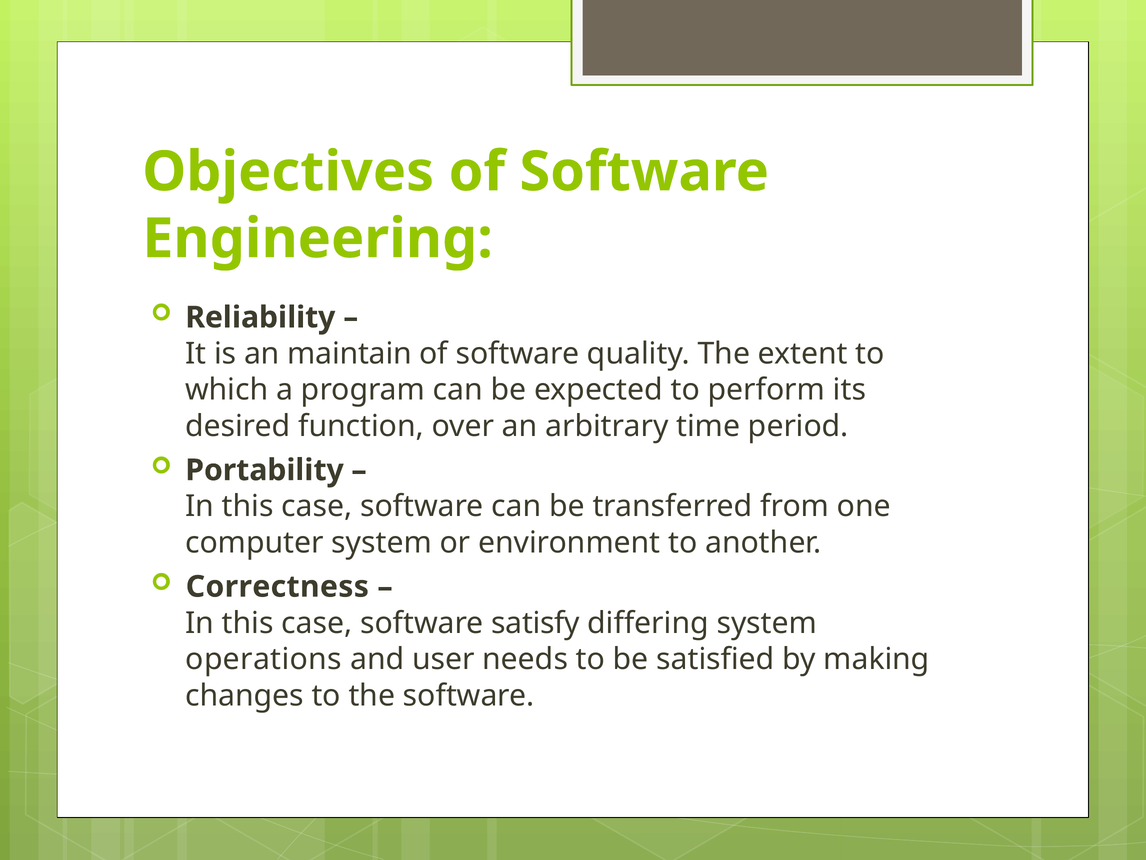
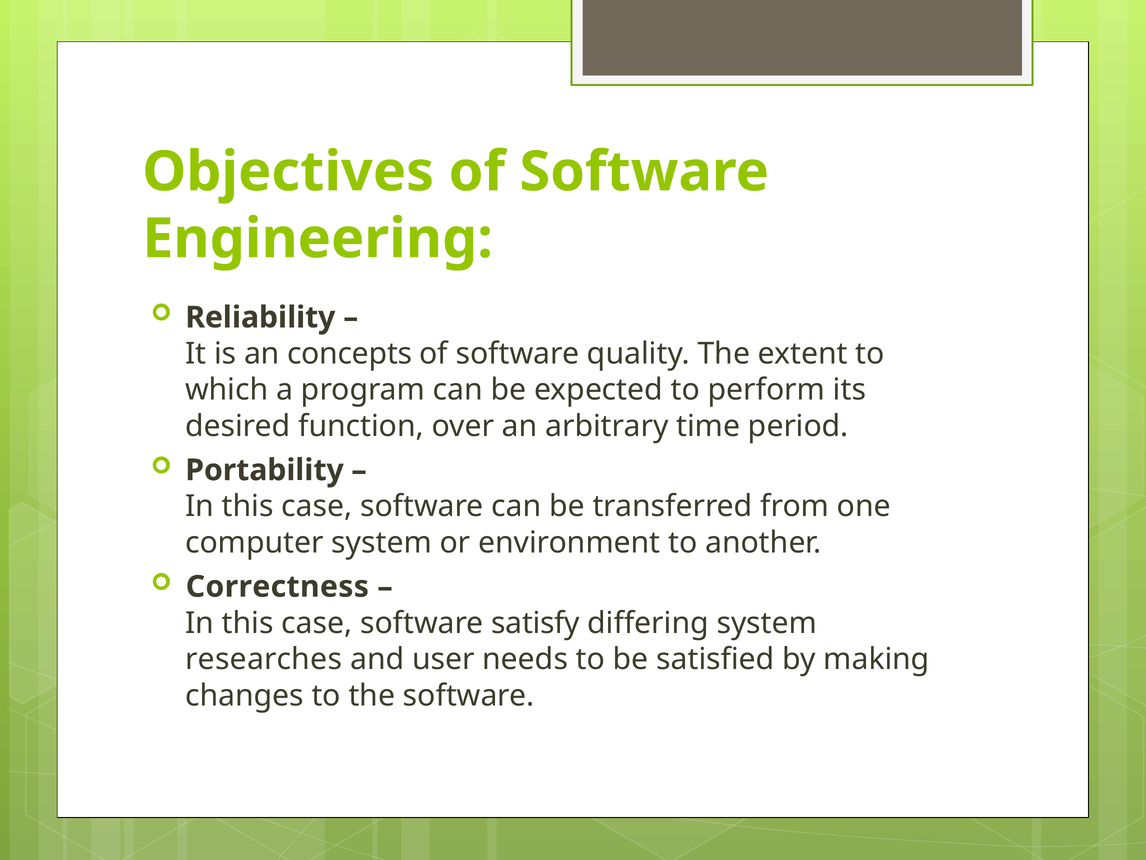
maintain: maintain -> concepts (350, 353)
operations: operations -> researches (264, 659)
